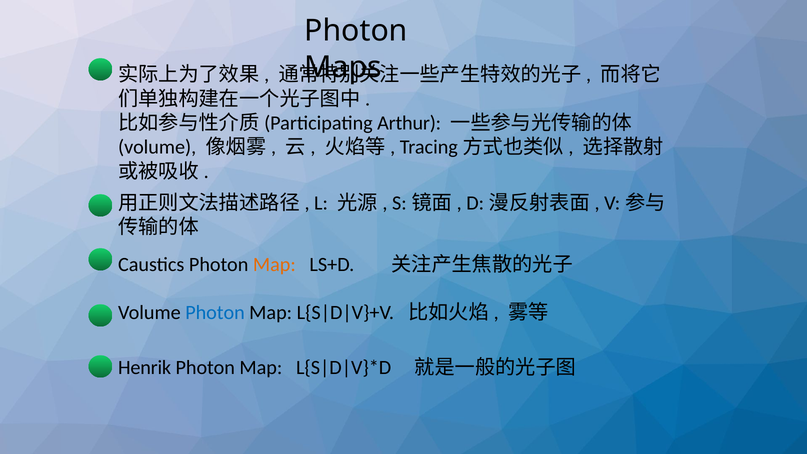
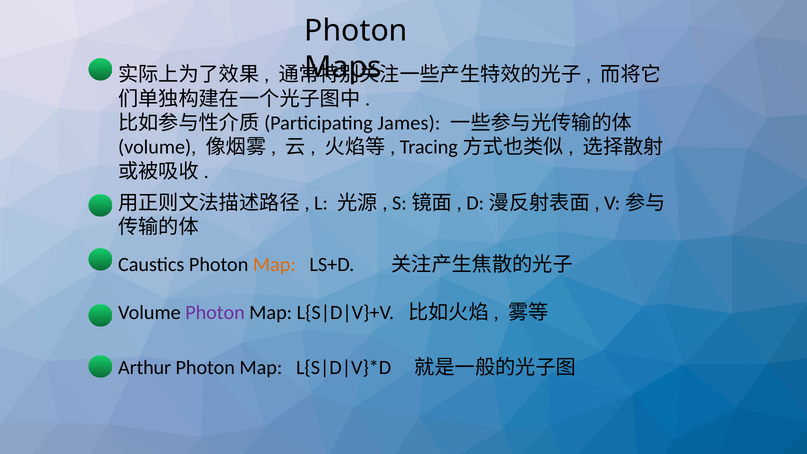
Arthur: Arthur -> James (409, 123)
Photon colour: blue -> purple (215, 312)
Henrik: Henrik -> Arthur (145, 368)
